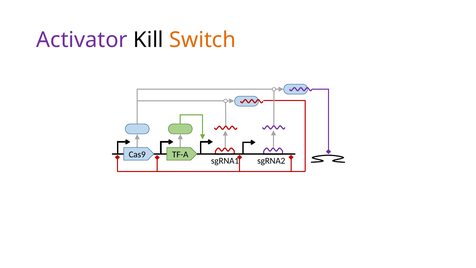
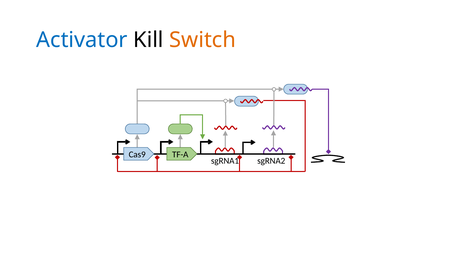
Activator colour: purple -> blue (82, 40)
